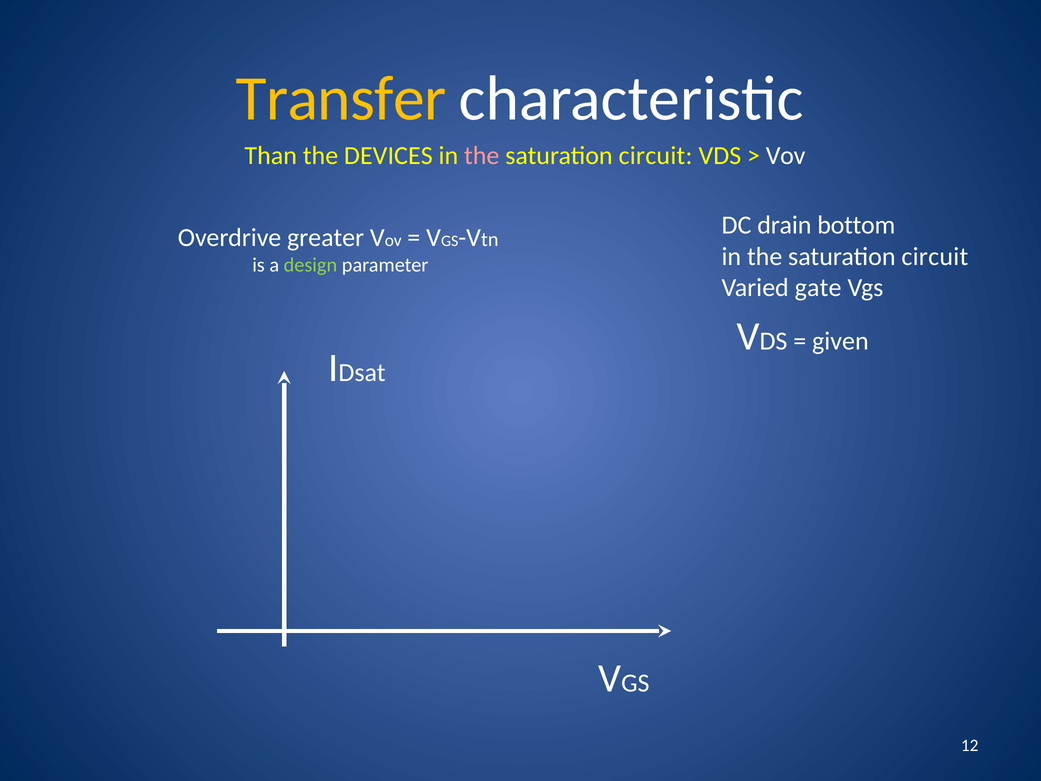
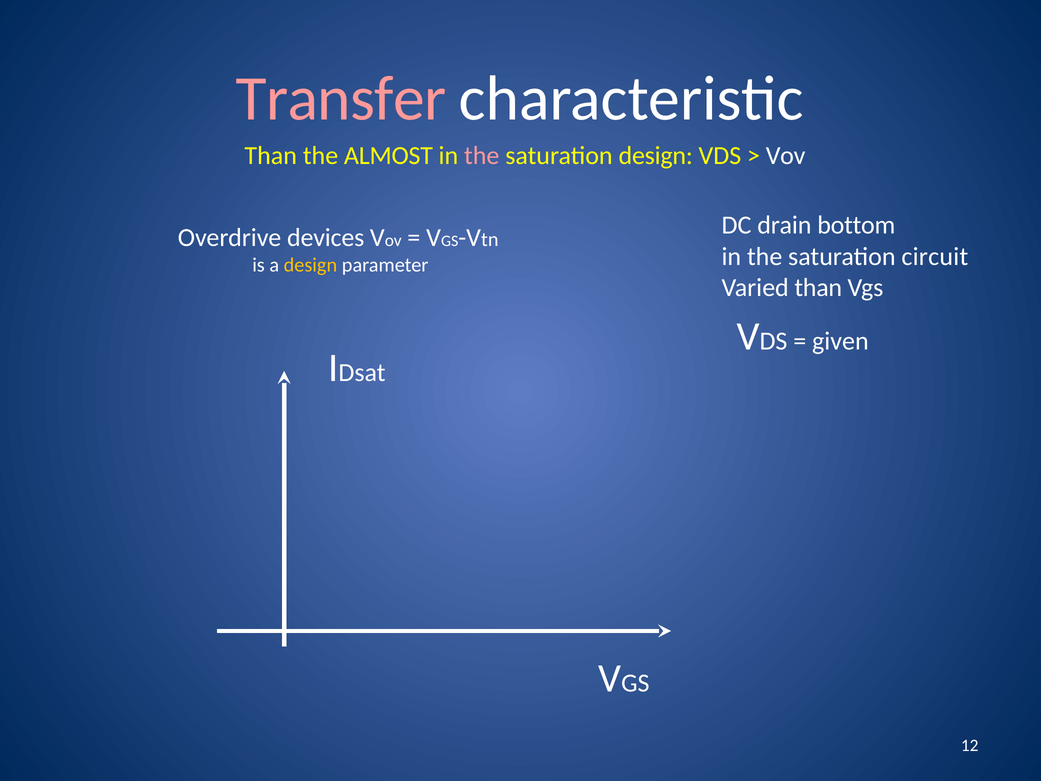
Transfer colour: yellow -> pink (341, 99)
DEVICES: DEVICES -> ALMOST (388, 156)
circuit: circuit -> design (656, 156)
greater: greater -> devices (326, 238)
design colour: light green -> yellow (310, 265)
Varied gate: gate -> than (818, 288)
